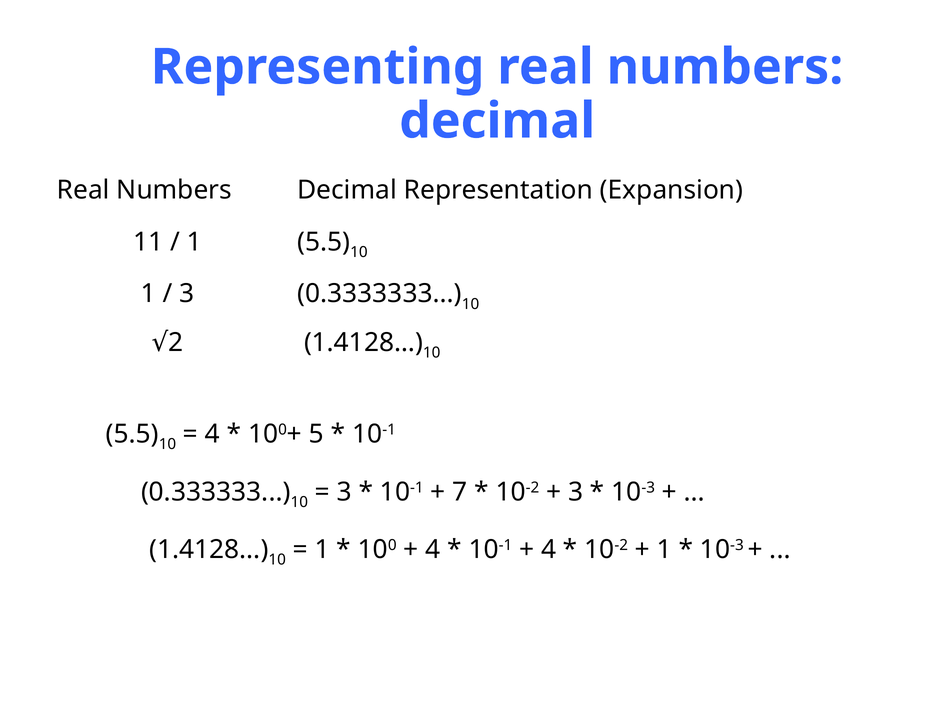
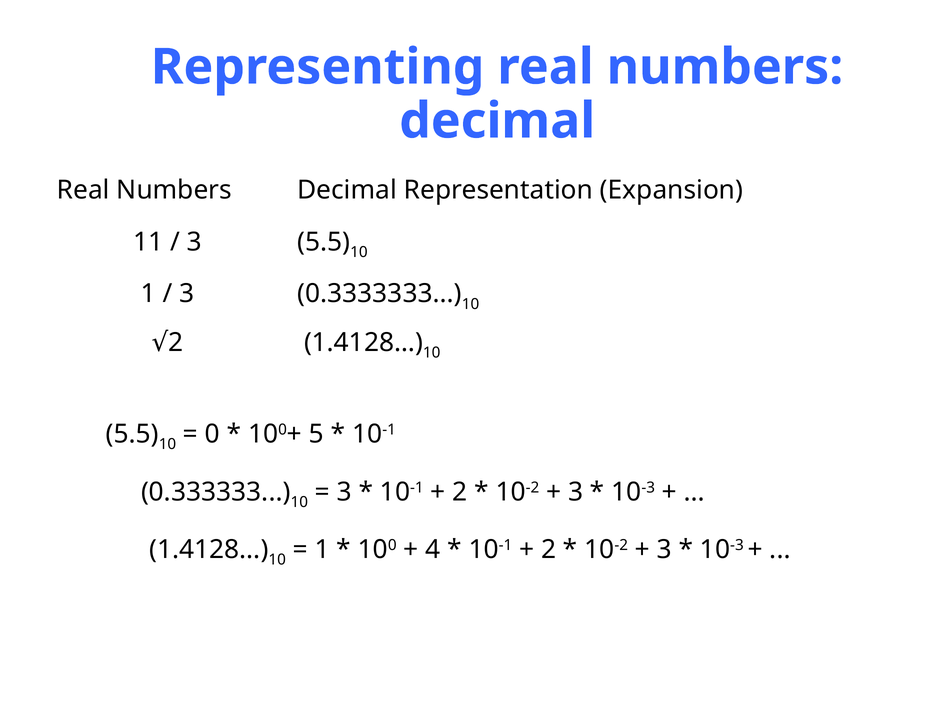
1: 1 -> 3 (194, 242)
4: 4 -> 0 (212, 434)
7: 7 -> 2 (460, 492)
4: 4 -> 2 (549, 550)
1: 1 -> 3 (664, 550)
